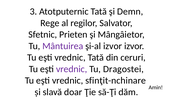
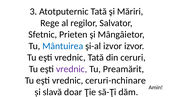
Demn: Demn -> Măriri (130, 12)
Mântuirea colour: purple -> blue (63, 46)
Dragostei: Dragostei -> Preamărit (123, 69)
sfinţit-nchinare: sfinţit-nchinare -> ceruri-nchinare (116, 81)
